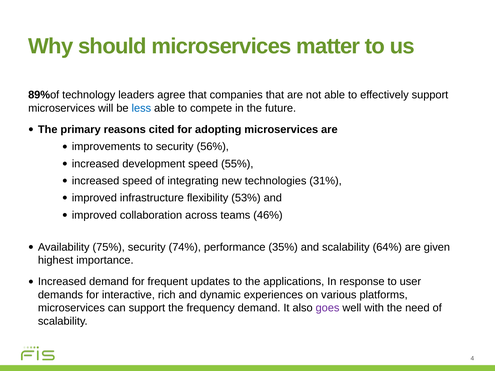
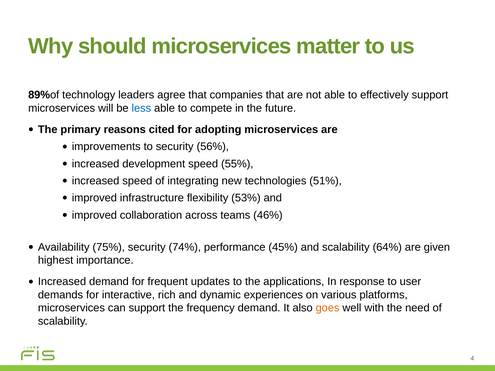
31%: 31% -> 51% (326, 181)
35%: 35% -> 45% (283, 247)
goes colour: purple -> orange (328, 308)
